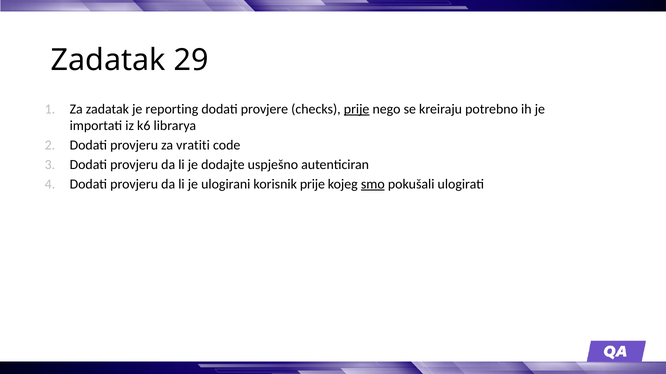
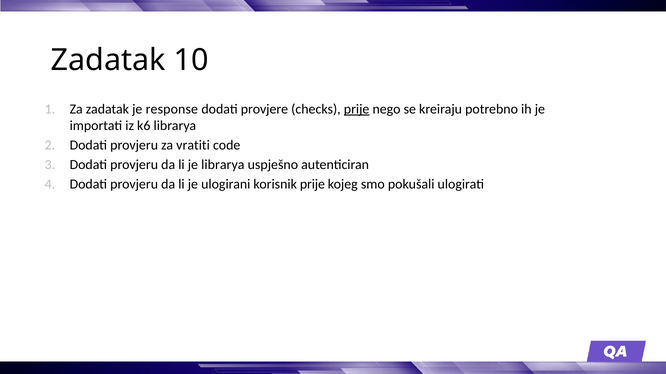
29: 29 -> 10 (191, 60)
reporting: reporting -> response (172, 109)
je dodajte: dodajte -> librarya (223, 165)
smo underline: present -> none (373, 184)
